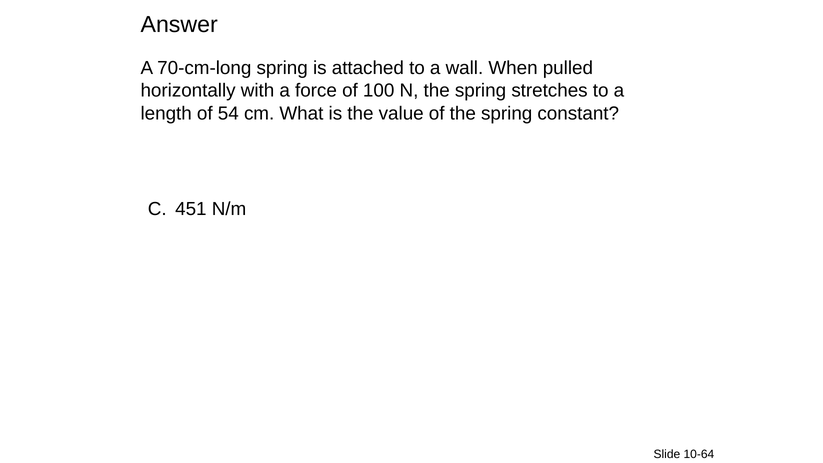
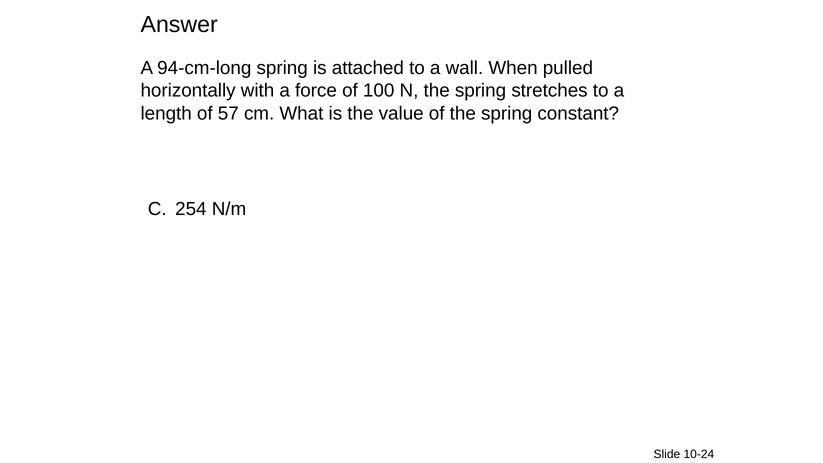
70-cm-long: 70-cm-long -> 94-cm-long (204, 68)
54: 54 -> 57 (228, 113)
451: 451 -> 254 (191, 209)
10-64: 10-64 -> 10-24 (699, 454)
